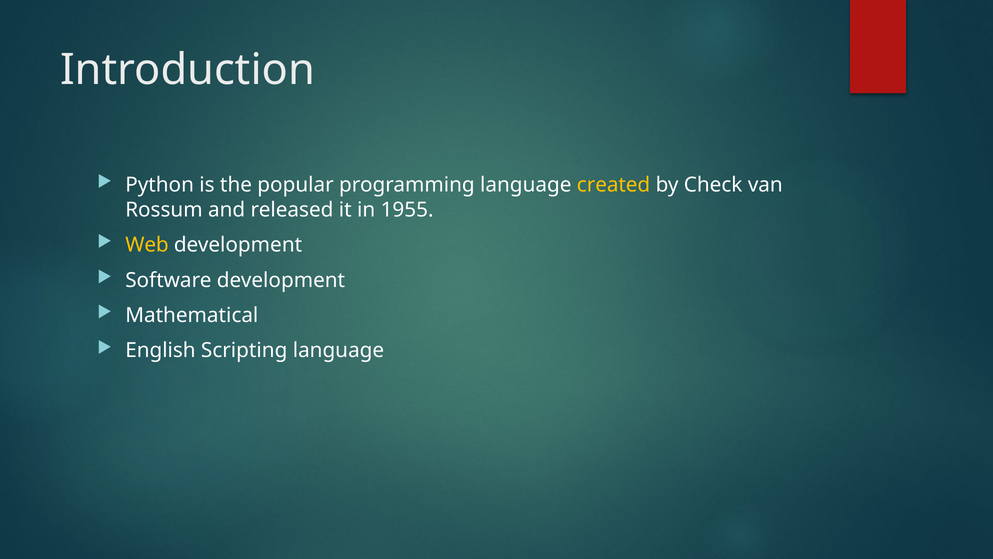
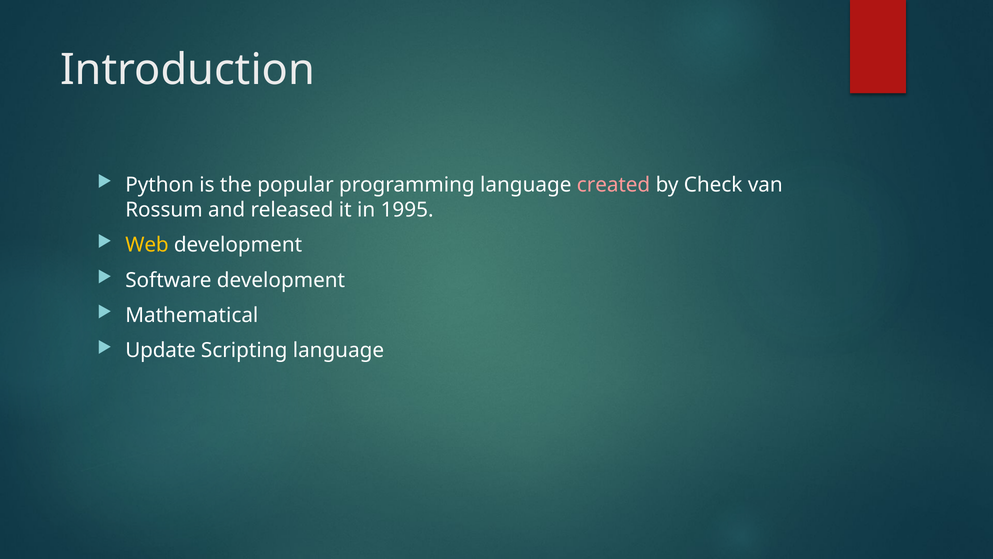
created colour: yellow -> pink (614, 185)
1955: 1955 -> 1995 (407, 210)
English: English -> Update (161, 350)
